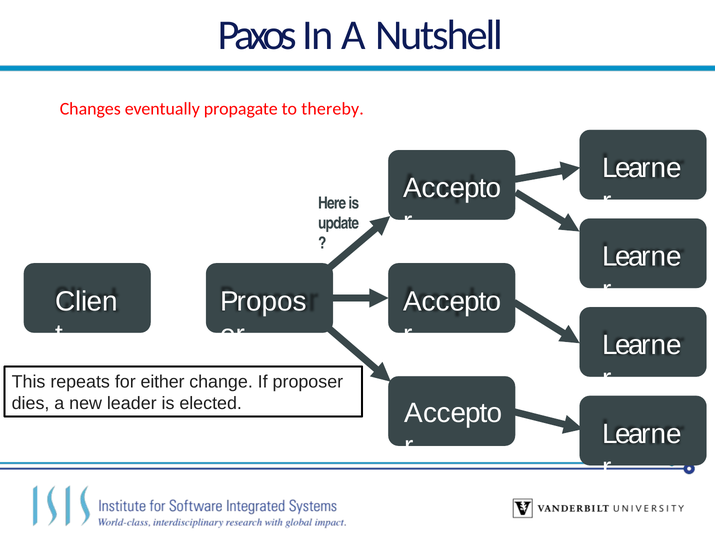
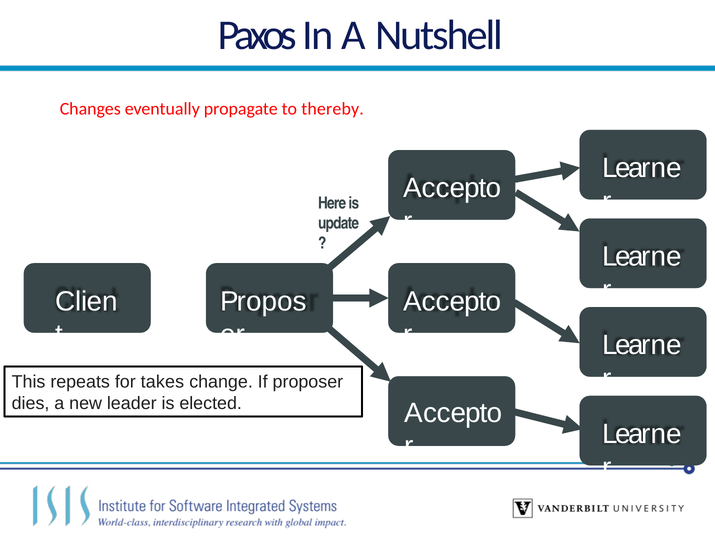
either: either -> takes (162, 382)
